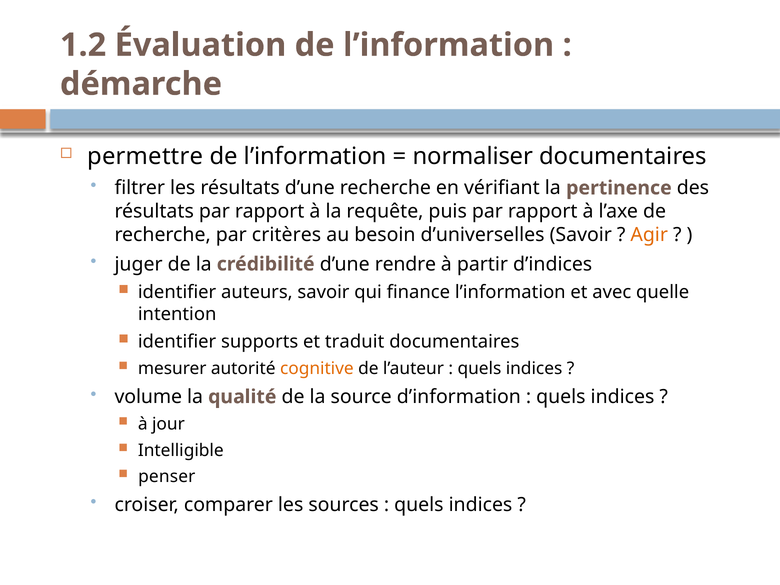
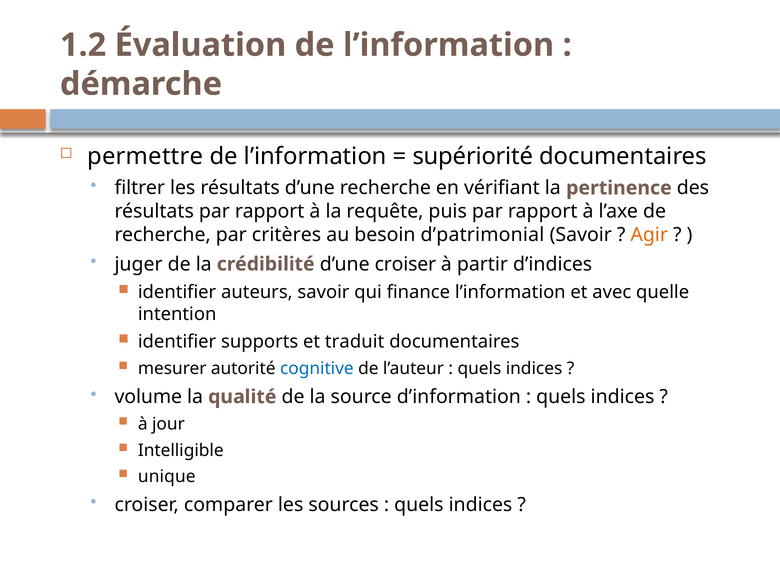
normaliser: normaliser -> supériorité (473, 156)
d’universelles: d’universelles -> d’patrimonial (482, 235)
d’une rendre: rendre -> croiser (405, 264)
cognitive colour: orange -> blue (317, 369)
penser: penser -> unique (167, 477)
